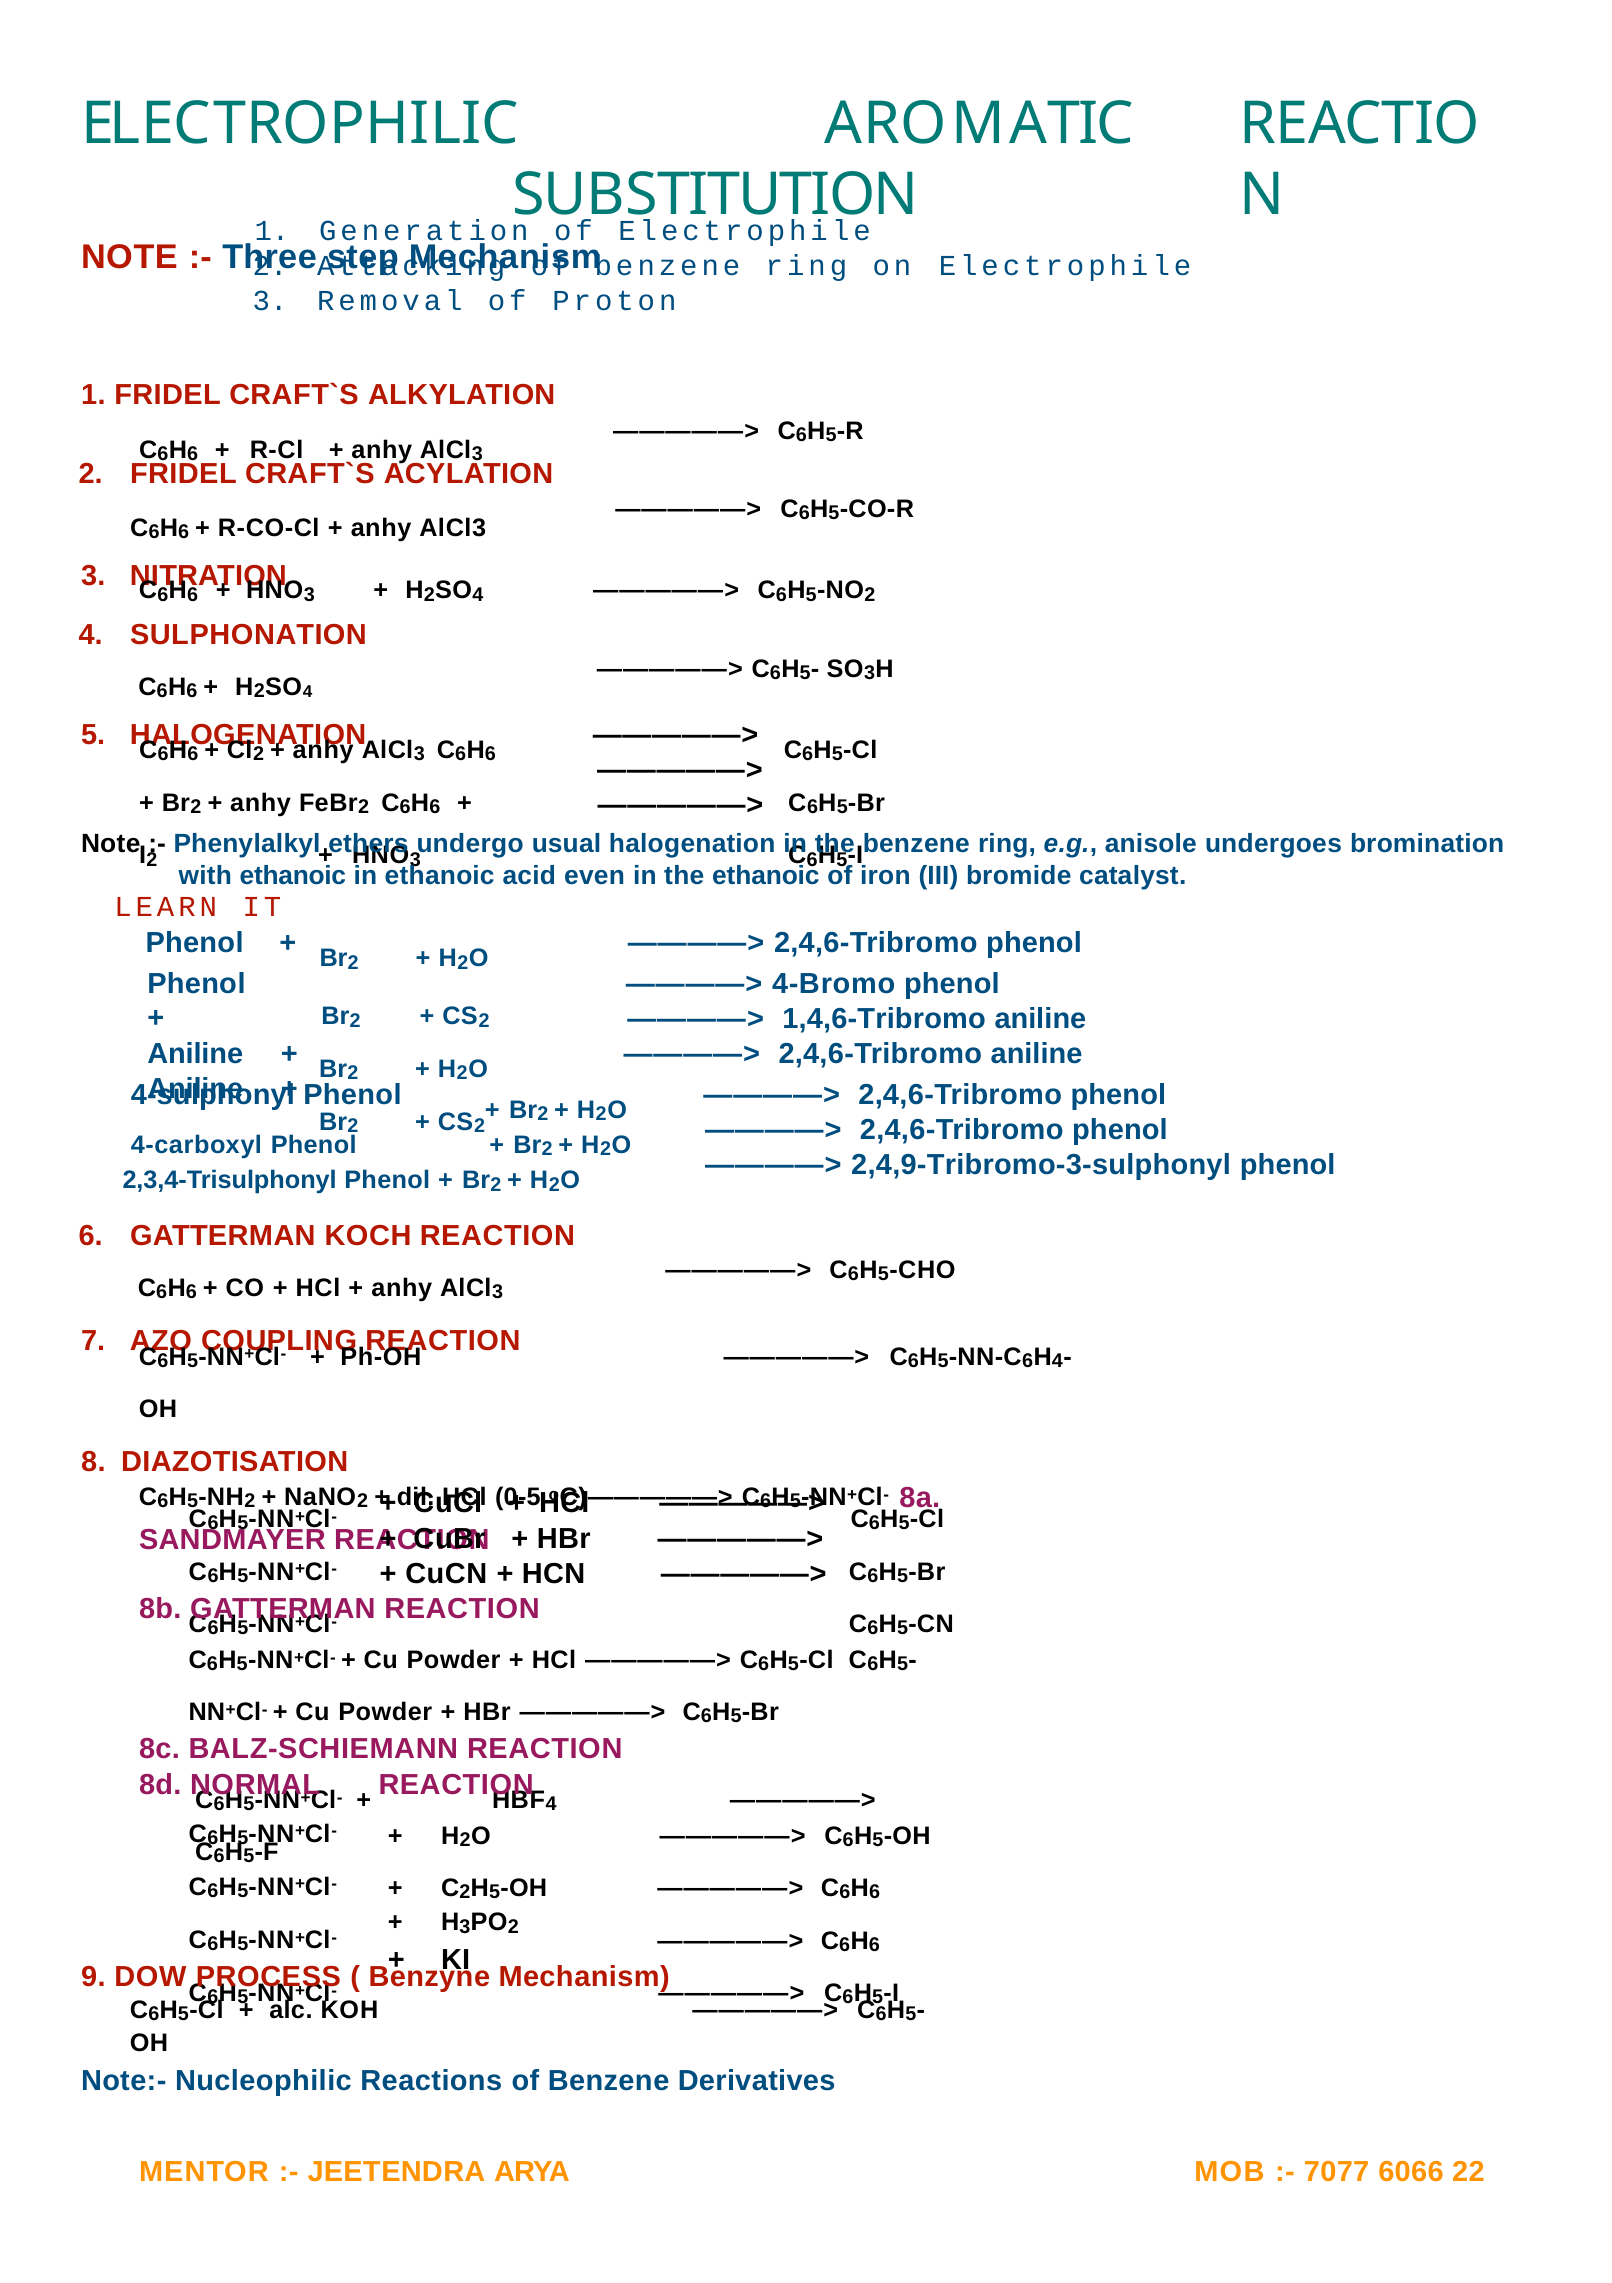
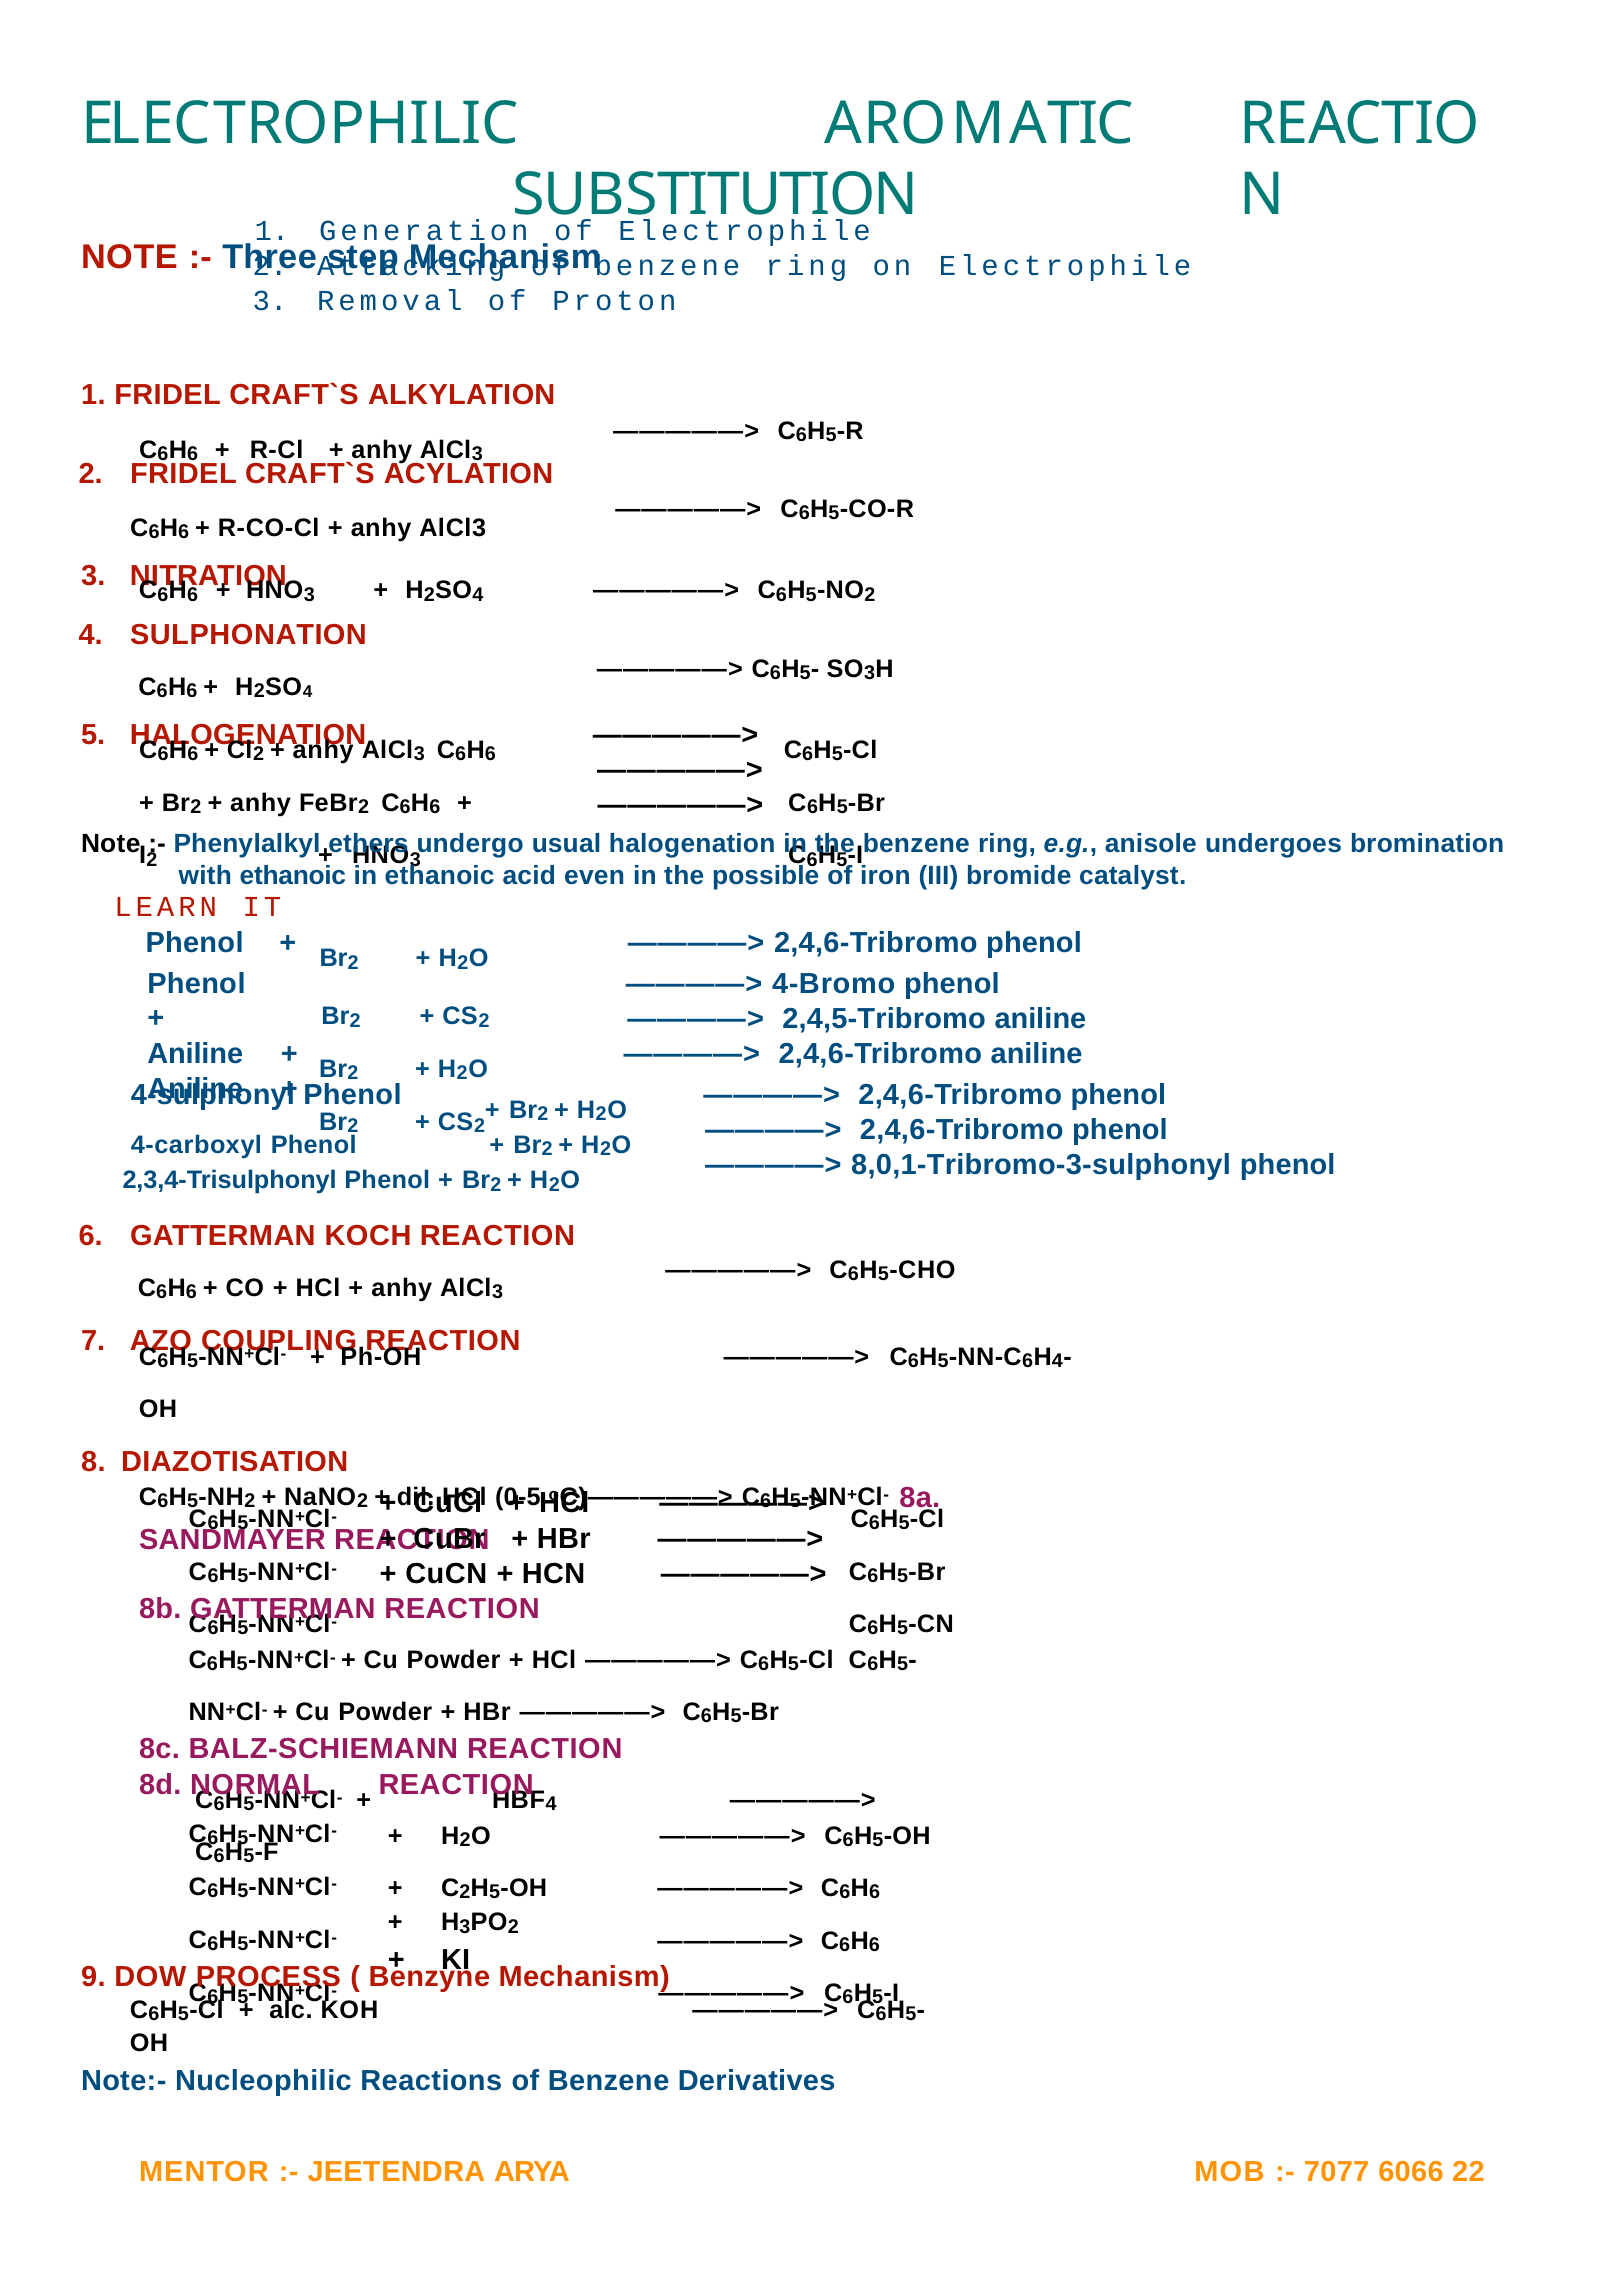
the ethanoic: ethanoic -> possible (766, 876)
1,4,6-Tribromo: 1,4,6-Tribromo -> 2,4,5-Tribromo (884, 1019)
2,4,9-Tribromo-3-sulphonyl: 2,4,9-Tribromo-3-sulphonyl -> 8,0,1-Tribromo-3-sulphonyl (1041, 1165)
